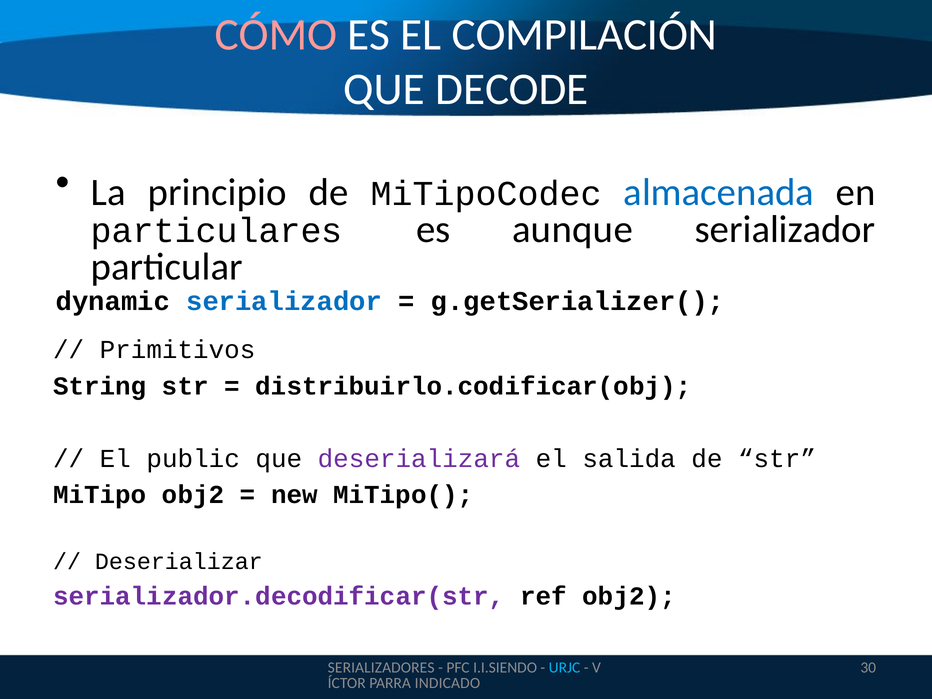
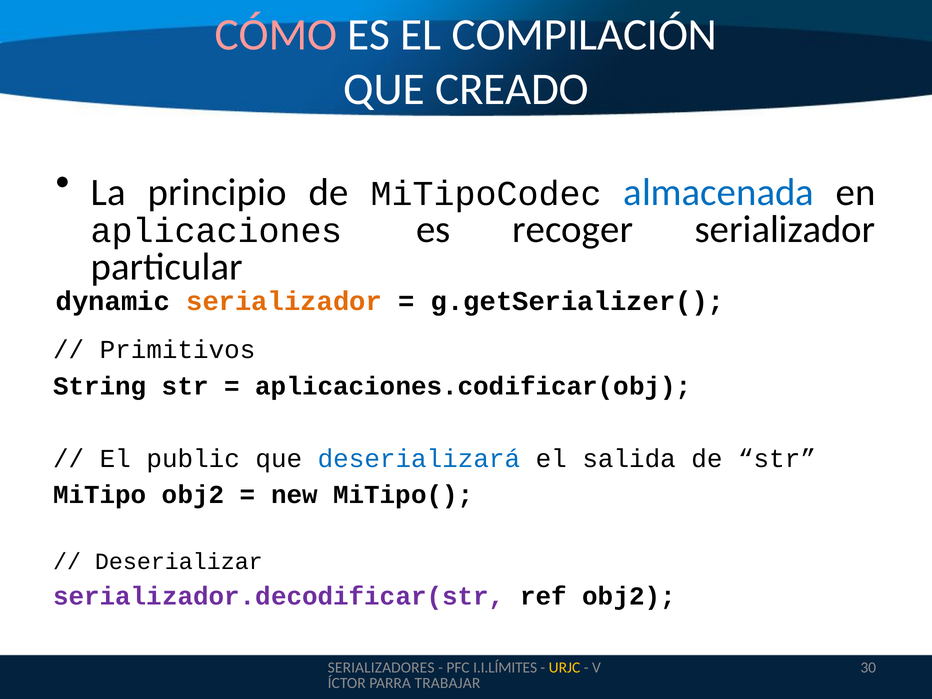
DECODE: DECODE -> CREADO (512, 89)
particulares: particulares -> aplicaciones (217, 231)
aunque: aunque -> recoger (573, 229)
serializador colour: blue -> orange (284, 301)
distribuirlo.codificar(obj: distribuirlo.codificar(obj -> aplicaciones.codificar(obj (473, 386)
deserializará colour: purple -> blue (419, 459)
I.I.SIENDO: I.I.SIENDO -> I.I.LÍMITES (505, 667)
URJC colour: light blue -> yellow (564, 667)
INDICADO: INDICADO -> TRABAJAR (447, 683)
